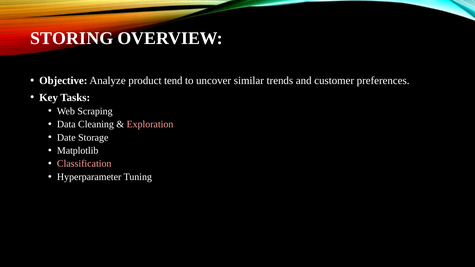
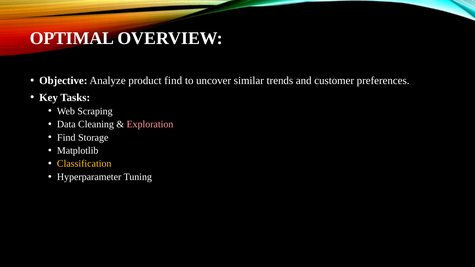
STORING: STORING -> OPTIMAL (72, 38)
product tend: tend -> find (173, 81)
Date: Date -> Find (66, 138)
Classification colour: pink -> yellow (84, 164)
